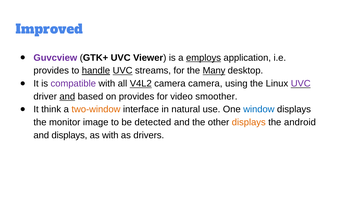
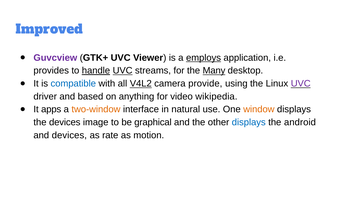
compatible colour: purple -> blue (73, 84)
camera camera: camera -> provide (205, 84)
and underline: present -> none (67, 97)
on provides: provides -> anything (137, 97)
smoother: smoother -> wikipedia (216, 97)
think: think -> apps (51, 109)
window colour: blue -> orange (259, 109)
the monitor: monitor -> devices (65, 122)
detected: detected -> graphical (153, 122)
displays colour: orange -> blue (249, 122)
and displays: displays -> devices (69, 135)
as with: with -> rate (110, 135)
drivers: drivers -> motion (149, 135)
